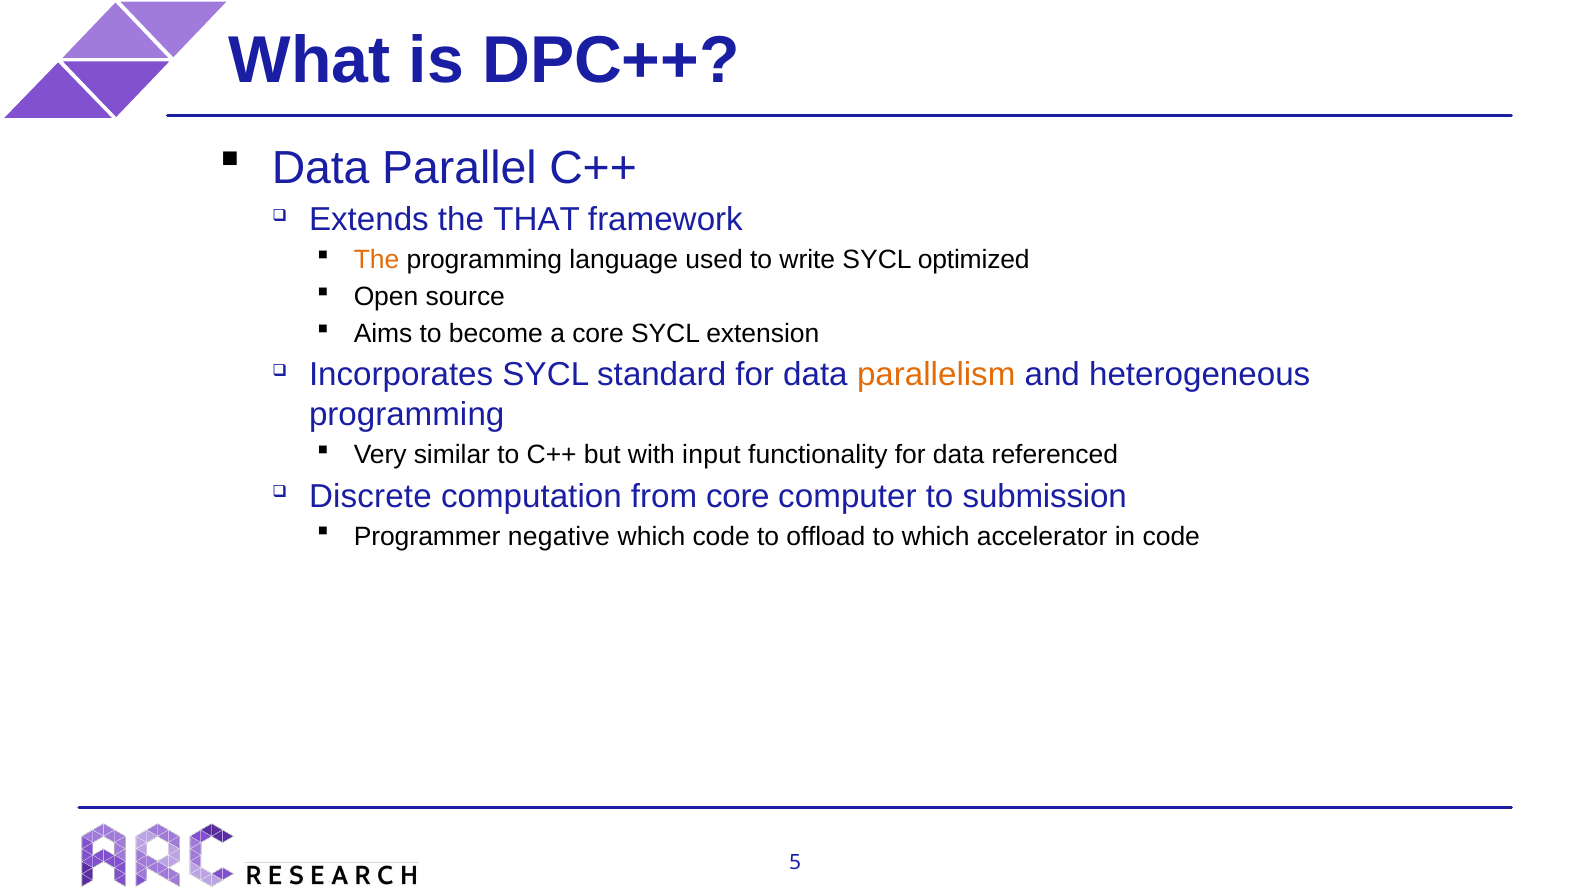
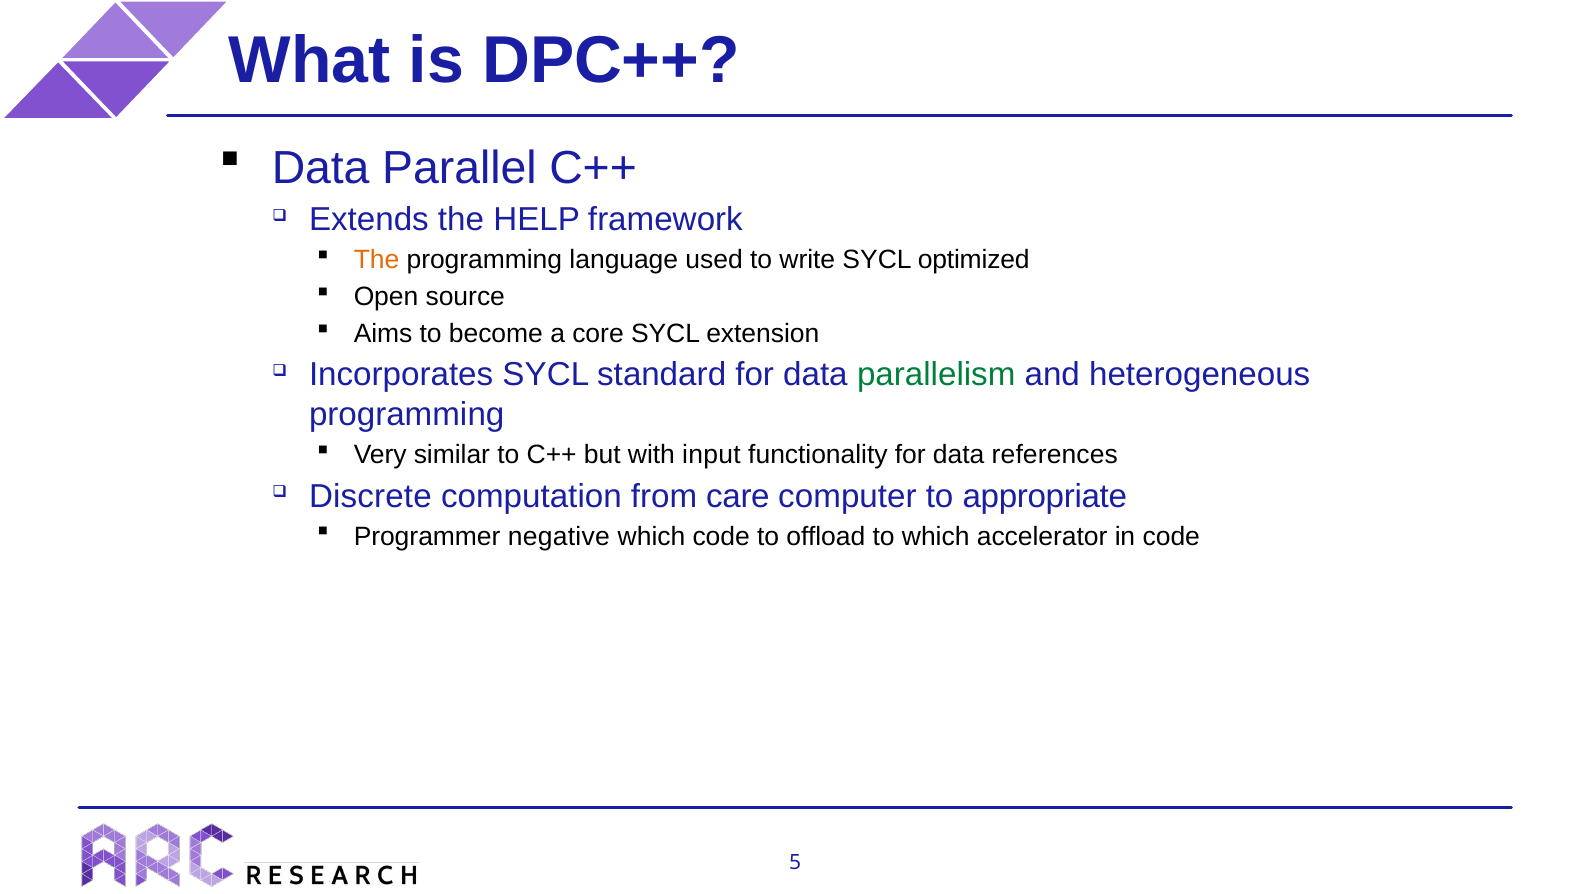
THAT: THAT -> HELP (537, 220)
parallelism colour: orange -> green (936, 375)
referenced: referenced -> references (1055, 455)
from core: core -> care (738, 496)
submission: submission -> appropriate (1045, 496)
